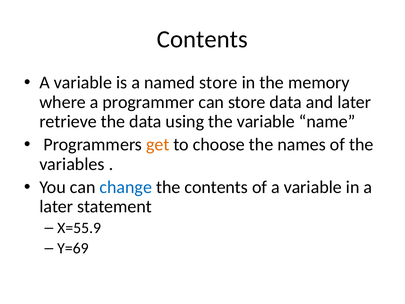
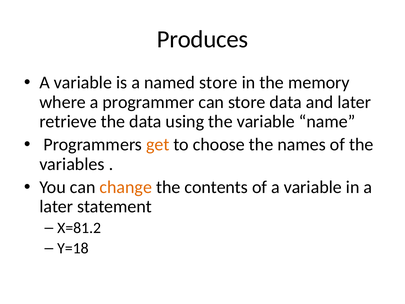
Contents: Contents -> Produces (203, 39)
change colour: blue -> orange (126, 187)
X=55.9: X=55.9 -> X=81.2 (79, 228)
Y=69: Y=69 -> Y=18 (73, 248)
